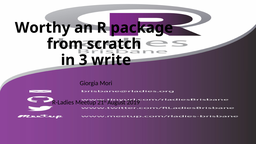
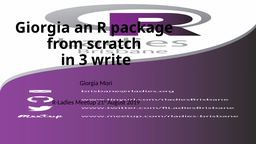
Worthy: Worthy -> Giorgia (43, 28)
